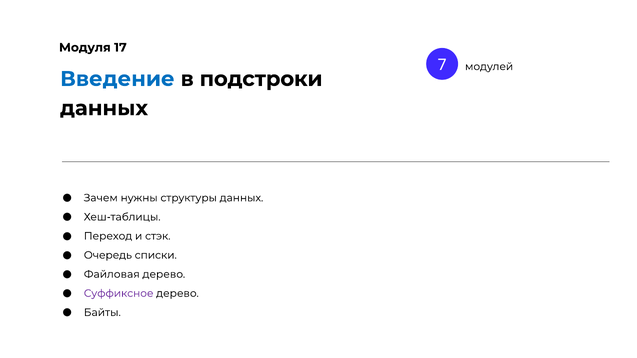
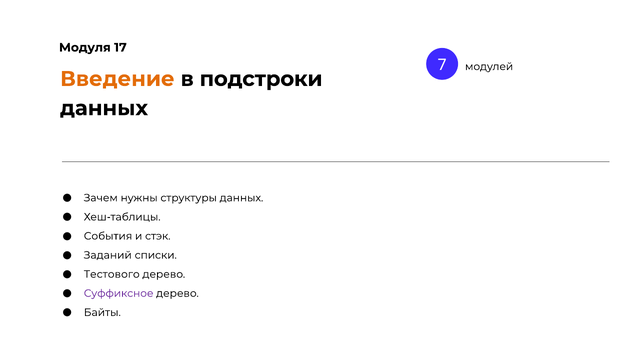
Введение colour: blue -> orange (117, 79)
Переход: Переход -> События (108, 236)
Очередь: Очередь -> Заданий (108, 255)
Файловая: Файловая -> Тестового (112, 274)
